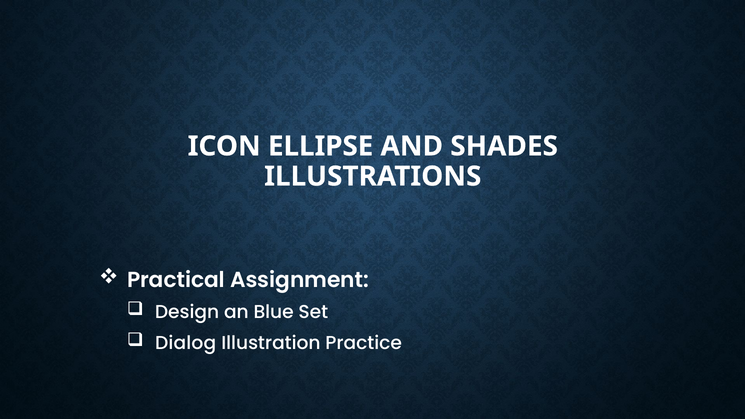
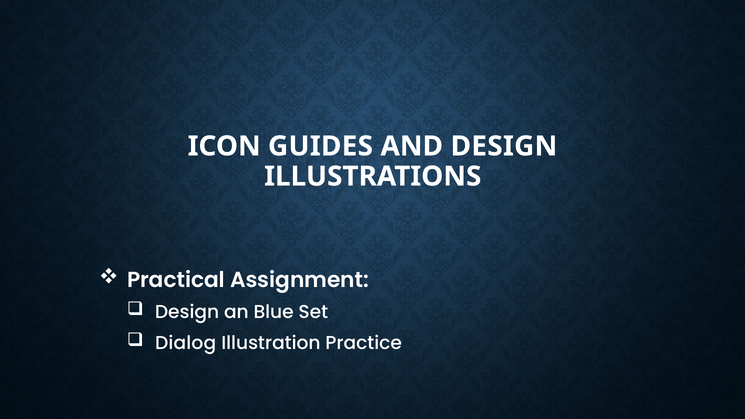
ELLIPSE: ELLIPSE -> GUIDES (320, 146)
AND SHADES: SHADES -> DESIGN (504, 146)
